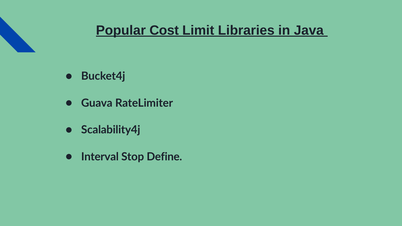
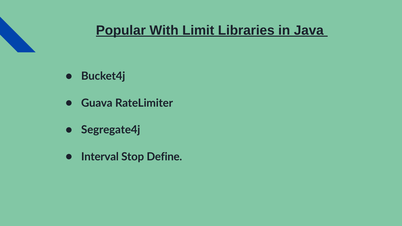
Cost: Cost -> With (164, 30)
Scalability4j: Scalability4j -> Segregate4j (111, 130)
